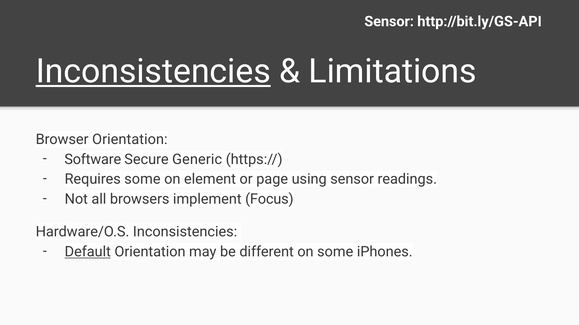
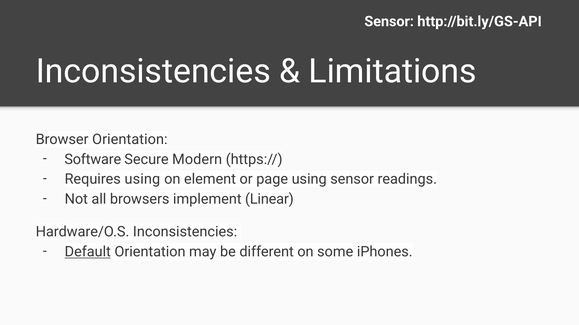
Inconsistencies underline: present -> none (153, 72)
Generic: Generic -> Modern (197, 160)
Requires some: some -> using (142, 180)
Focus: Focus -> Linear (269, 200)
